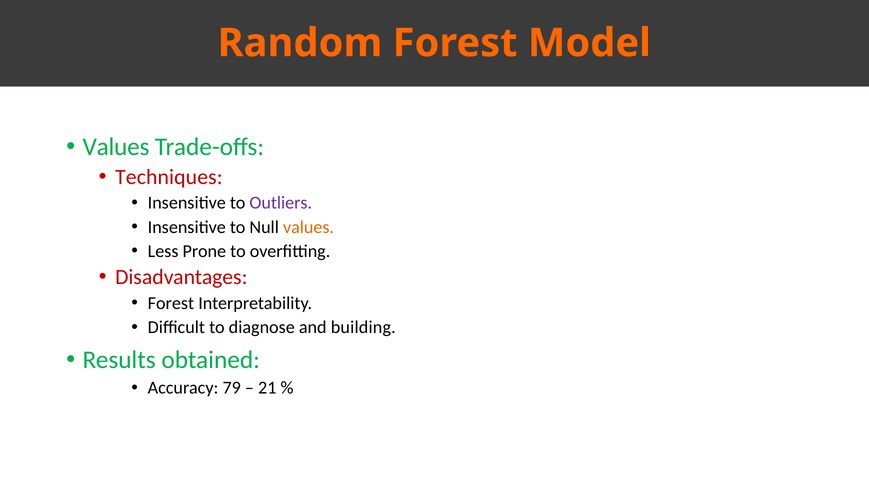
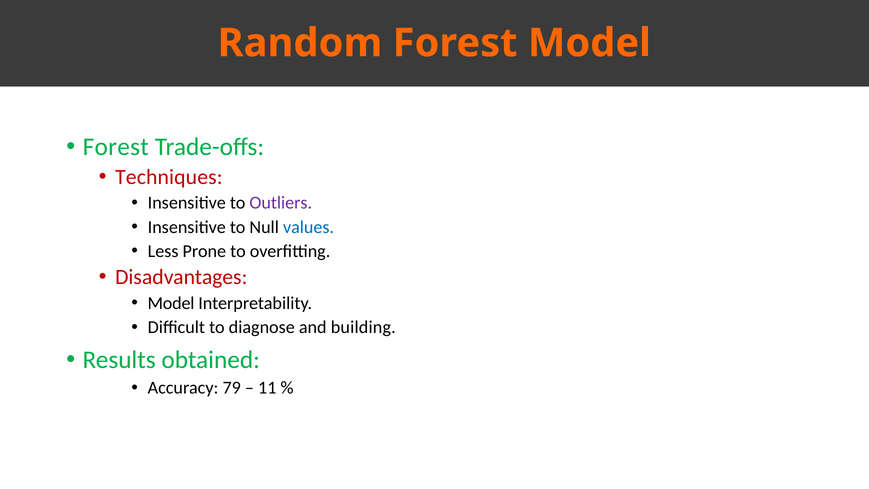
Values: Values -> Forest (116, 147)
values colour: orange -> blue (309, 227)
Forest: Forest -> Model (171, 303)
21: 21 -> 11 (267, 388)
